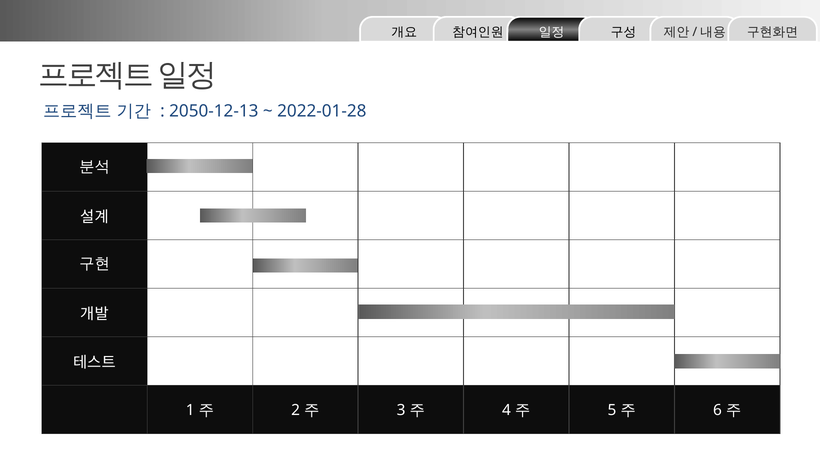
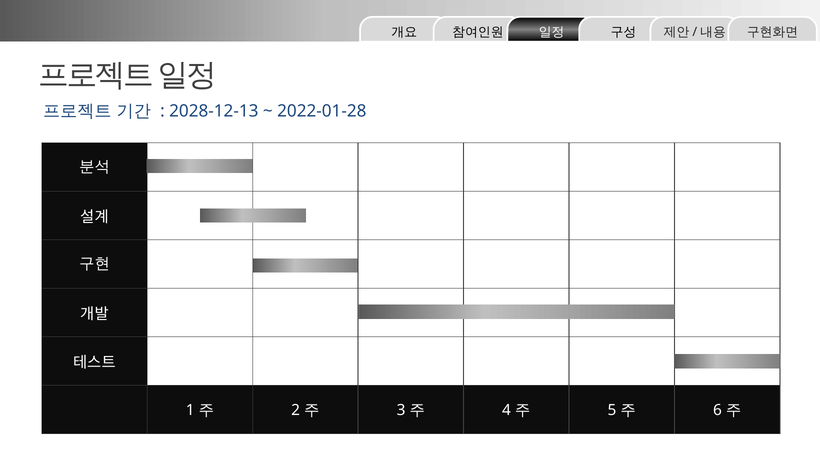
2050-12-13: 2050-12-13 -> 2028-12-13 (214, 111)
